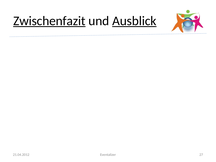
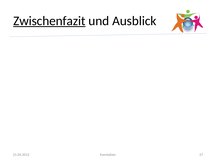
Ausblick underline: present -> none (134, 21)
